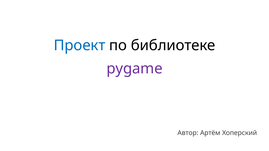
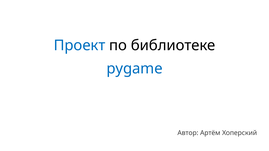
pygame colour: purple -> blue (135, 69)
